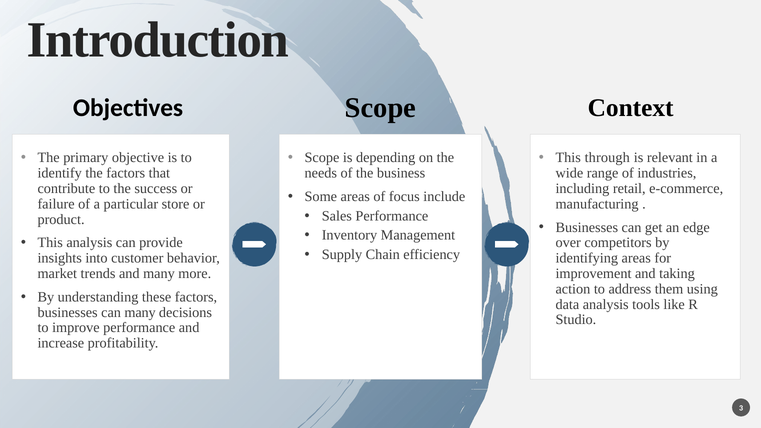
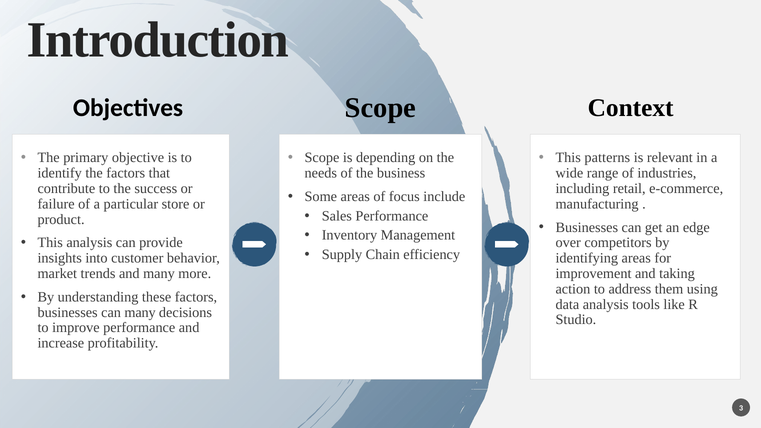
through: through -> patterns (607, 158)
